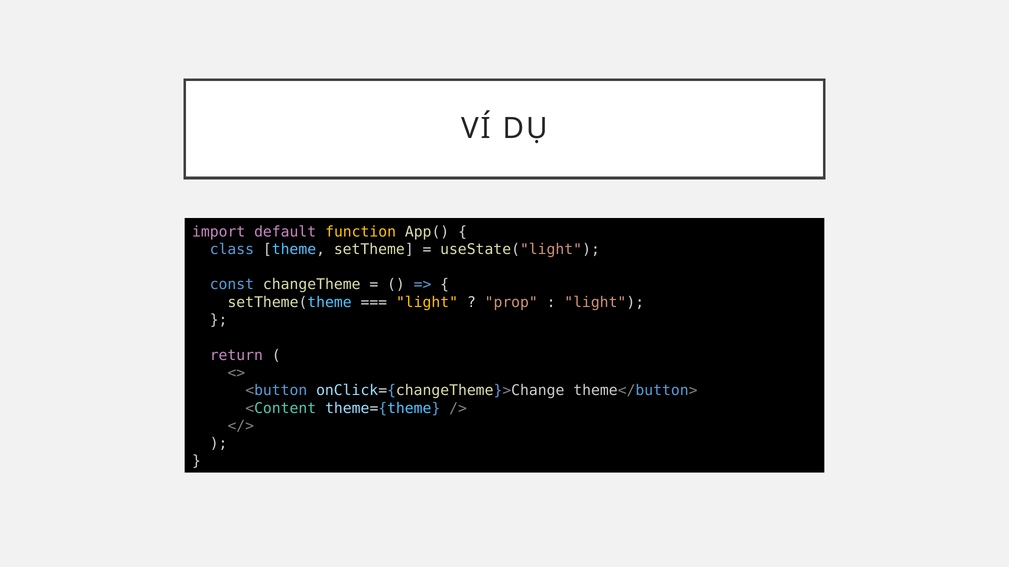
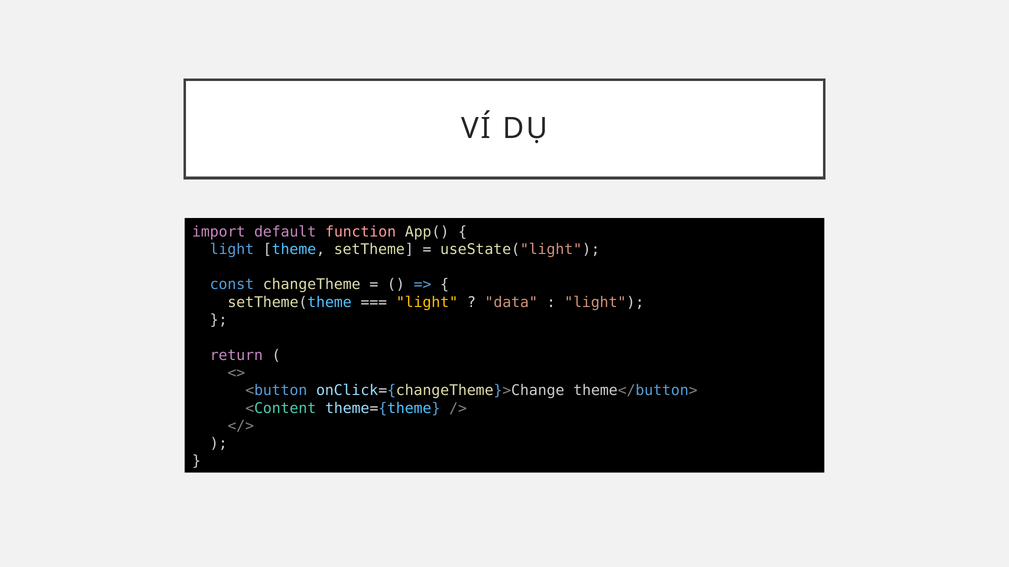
function colour: yellow -> pink (361, 232)
class: class -> light (232, 250)
prop: prop -> data (511, 303)
